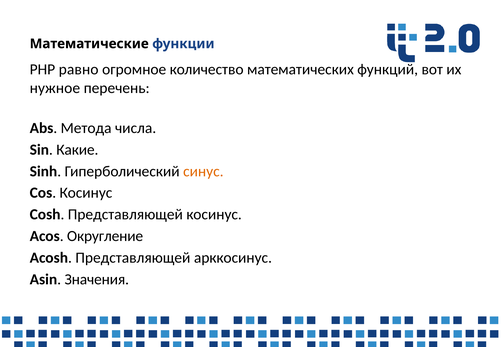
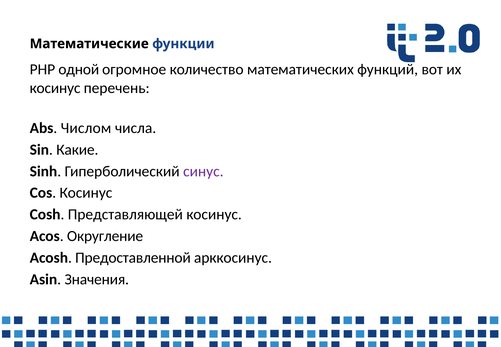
равно: равно -> одной (79, 70)
нужное: нужное -> косинус (55, 88)
Метода: Метода -> Числом (86, 128)
синус colour: orange -> purple (203, 171)
Acosh Представляющей: Представляющей -> Предоставленной (133, 258)
